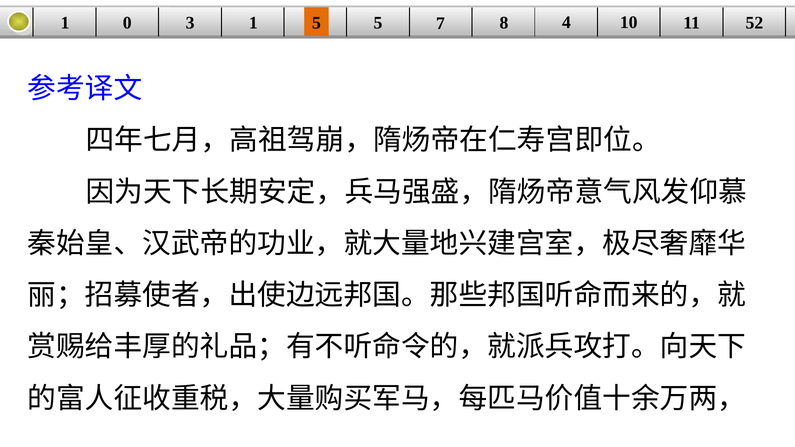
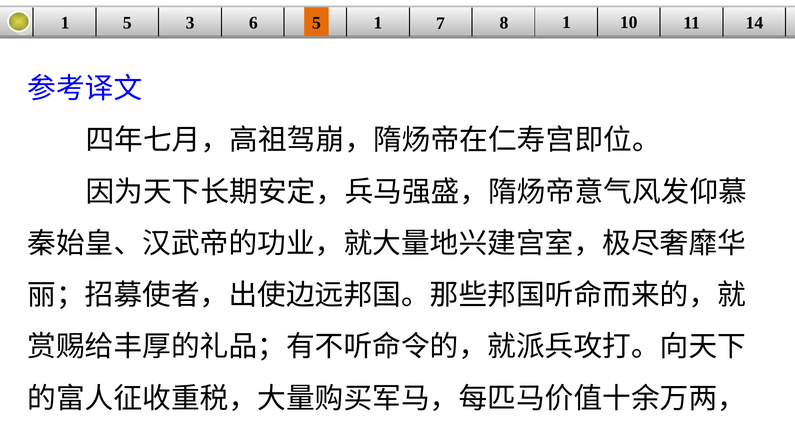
1 0: 0 -> 5 (127, 23)
3 1: 1 -> 6 (253, 23)
5 5: 5 -> 1 (378, 23)
8 4: 4 -> 1 (566, 22)
52: 52 -> 14 (754, 23)
